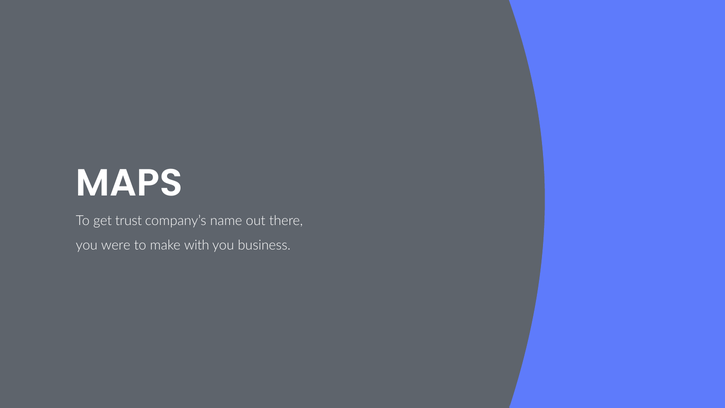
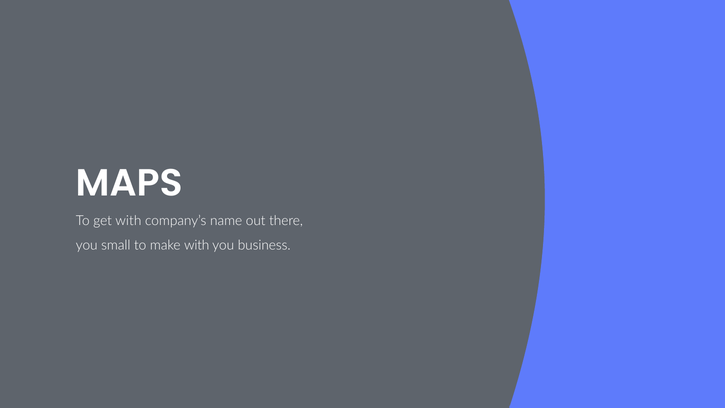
get trust: trust -> with (128, 221)
were: were -> small (116, 245)
